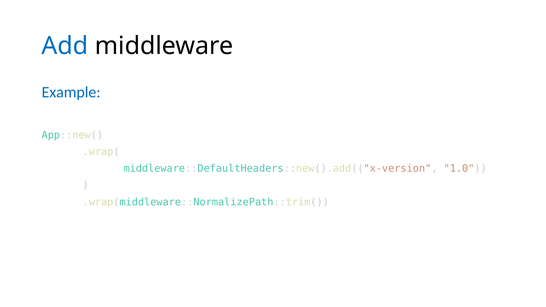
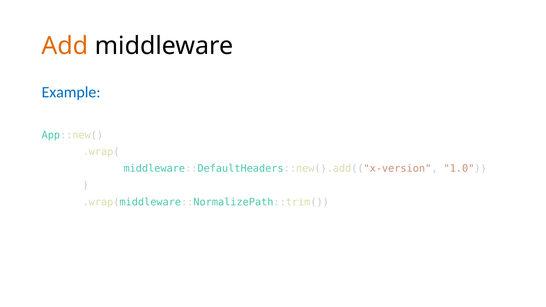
Add colour: blue -> orange (65, 46)
